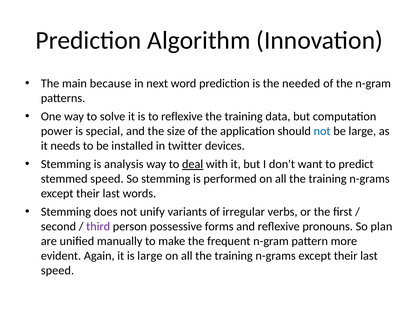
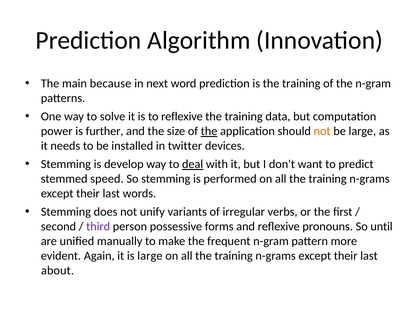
is the needed: needed -> training (301, 84)
special: special -> further (105, 131)
the underline: none -> present (209, 131)
not colour: blue -> orange (322, 131)
analysis: analysis -> develop (124, 164)
plan: plan -> until (382, 227)
speed: speed -> about (57, 271)
